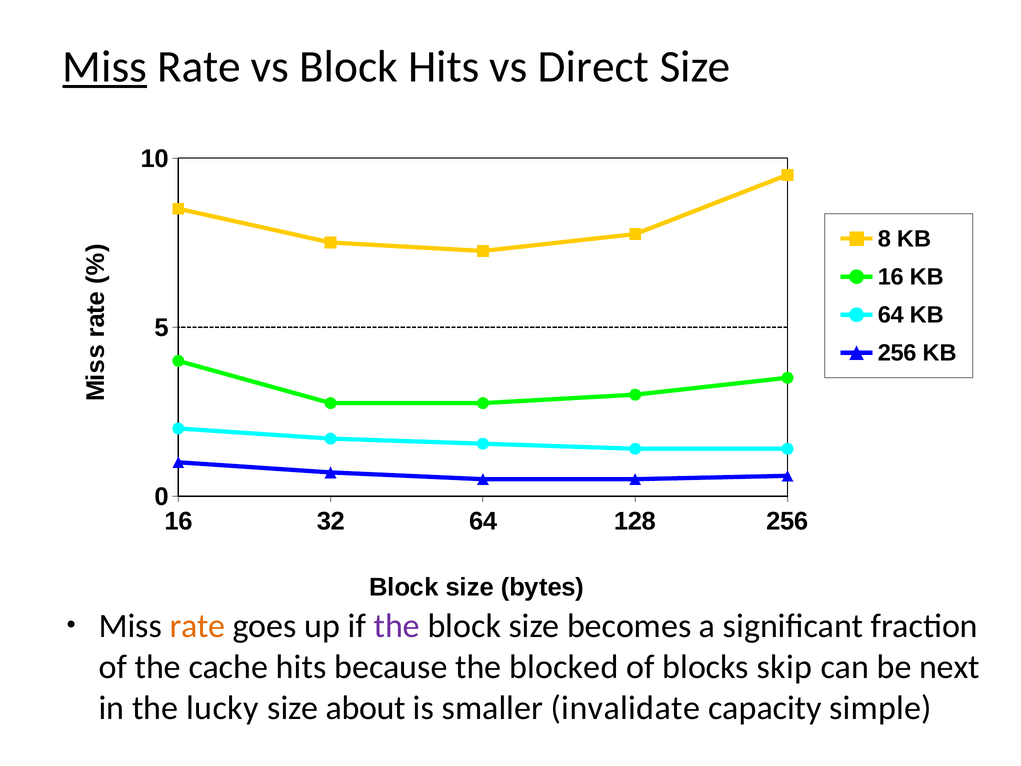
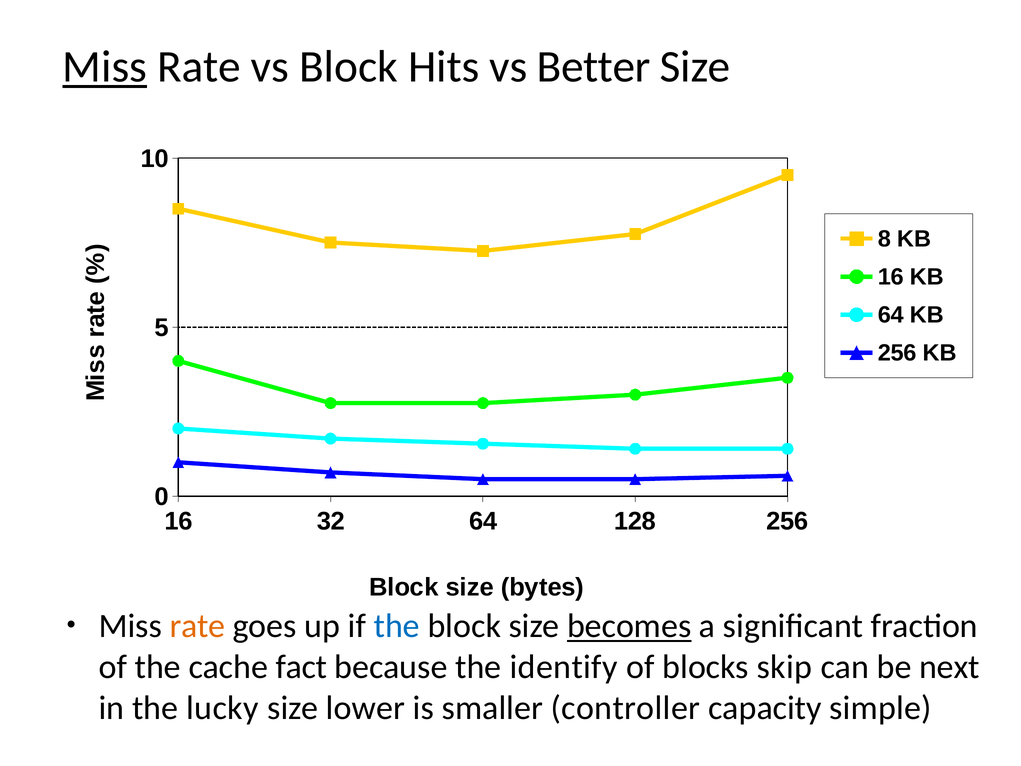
Direct: Direct -> Better (594, 67)
the colour: purple -> blue (397, 626)
becomes underline: none -> present (629, 626)
cache hits: hits -> fact (301, 667)
blocked: blocked -> identify (564, 667)
about: about -> lower (365, 708)
invalidate: invalidate -> controller (625, 708)
